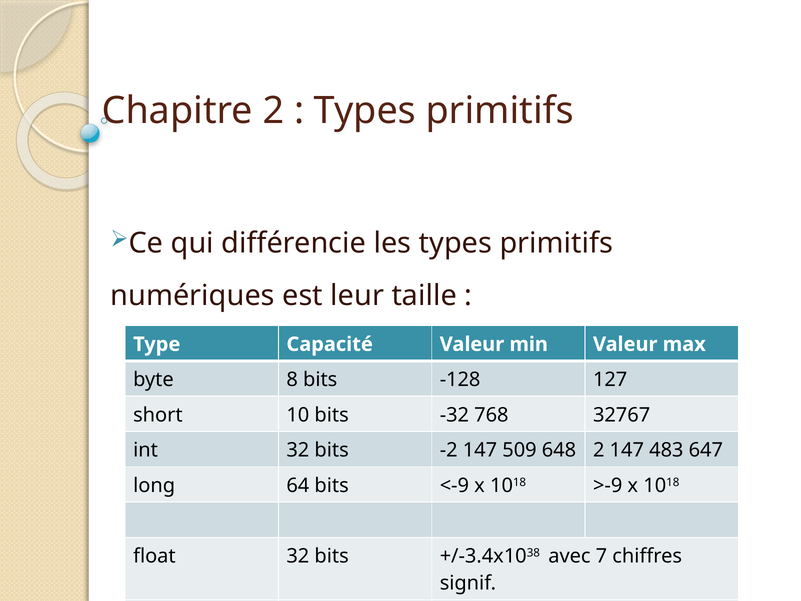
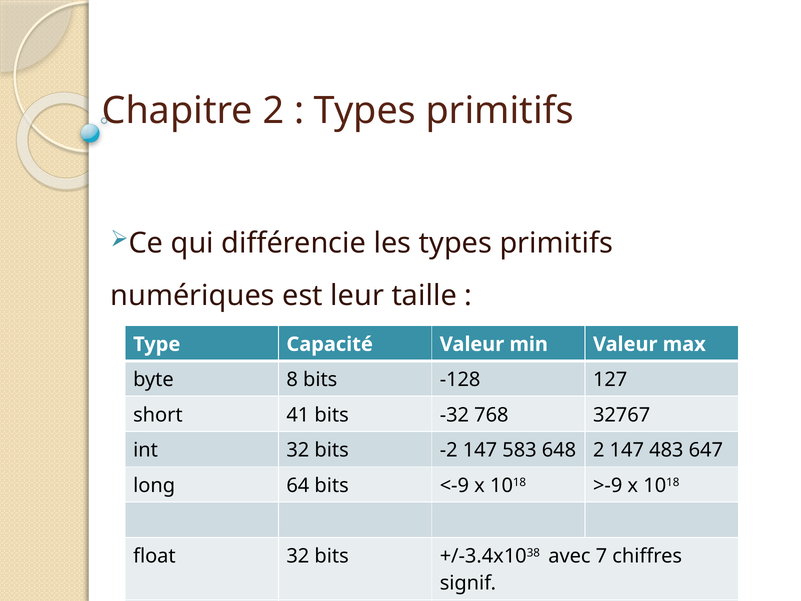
10: 10 -> 41 (298, 415)
509: 509 -> 583 (519, 450)
